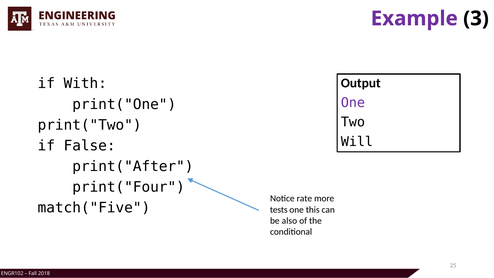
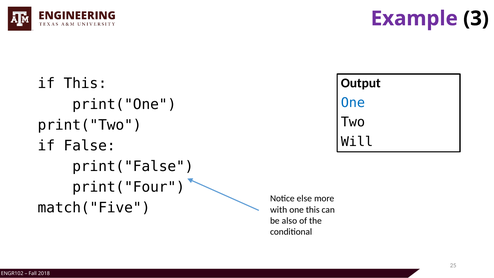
if With: With -> This (85, 84)
One colour: purple -> blue (353, 103)
print("After: print("After -> print("False (133, 166)
rate: rate -> else (304, 198)
tests: tests -> with (279, 210)
